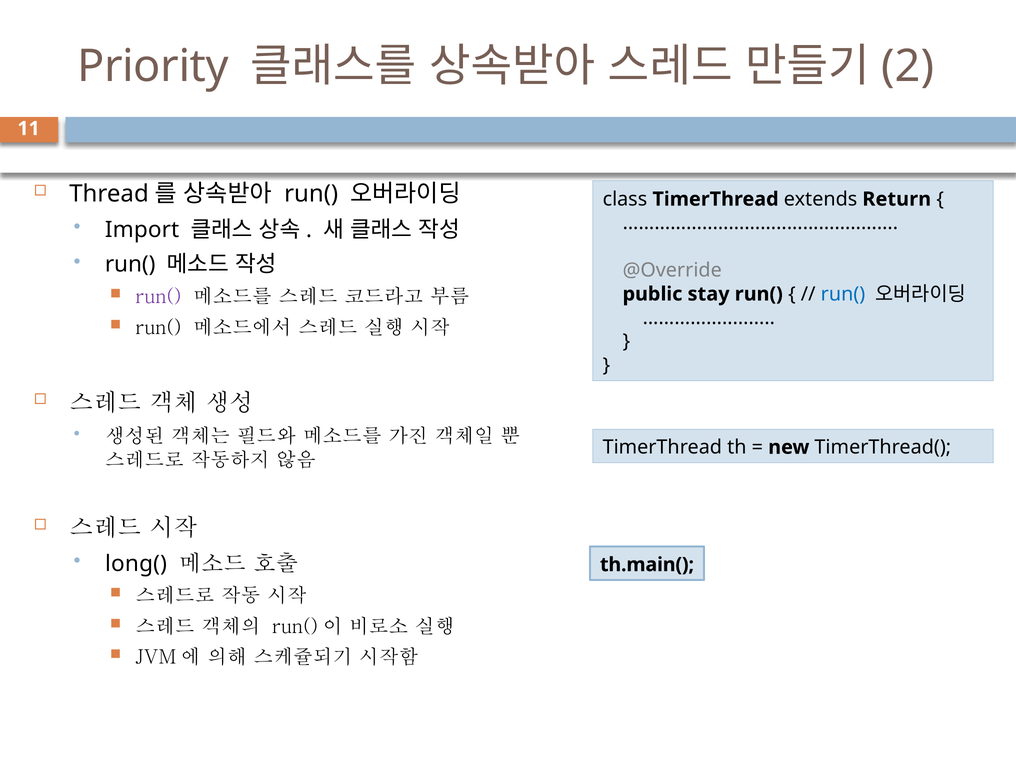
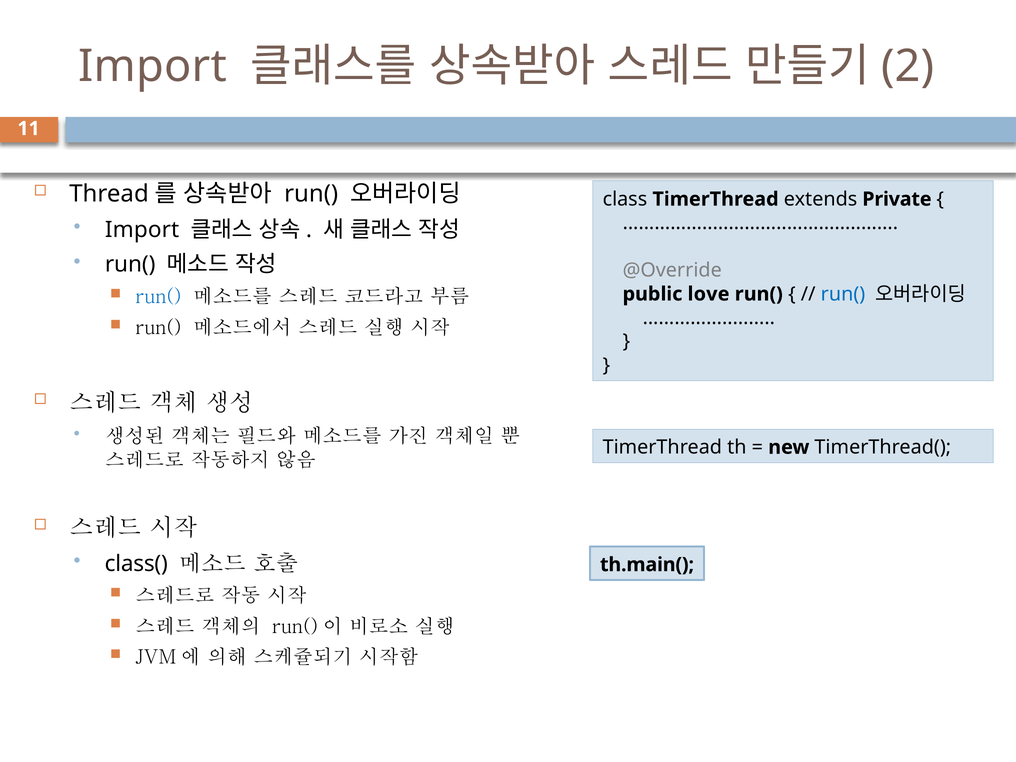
Priority: Priority -> Import (153, 66)
Return: Return -> Private (897, 199)
run( colour: purple -> blue (158, 297)
stay: stay -> love (709, 294)
long(: long( -> class( (136, 564)
